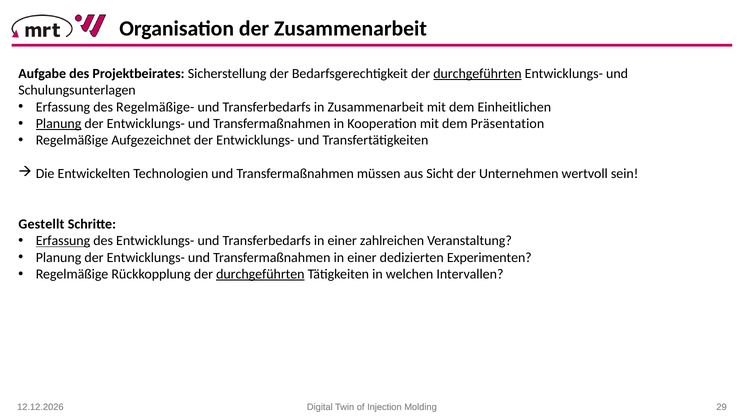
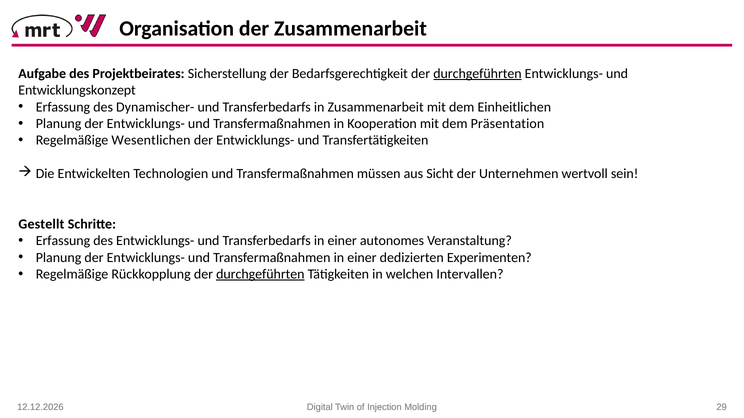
Schulungsunterlagen: Schulungsunterlagen -> Entwicklungskonzept (77, 90)
Regelmäßige-: Regelmäßige- -> Dynamischer- (155, 107)
Planung underline: present -> none (59, 124)
Aufgezeichnet: Aufgezeichnet -> Wesentlichen (151, 141)
Erfassung underline: present -> none (63, 241)
zahlreichen: zahlreichen -> autonomes (392, 241)
